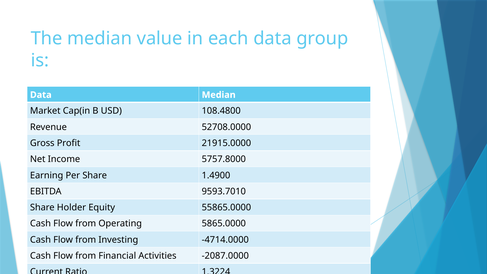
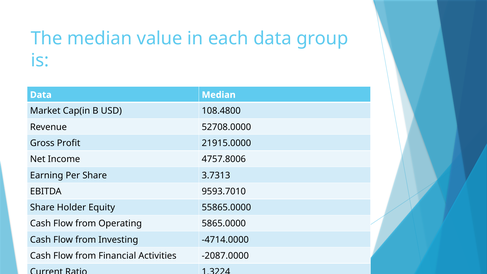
5757.8000: 5757.8000 -> 4757.8006 (224, 159)
1.4900: 1.4900 -> 3.7313 (216, 175)
